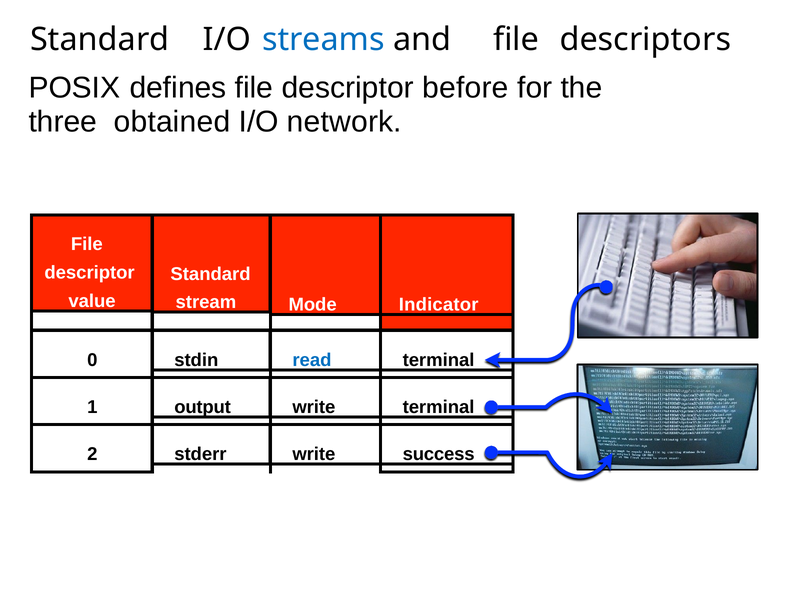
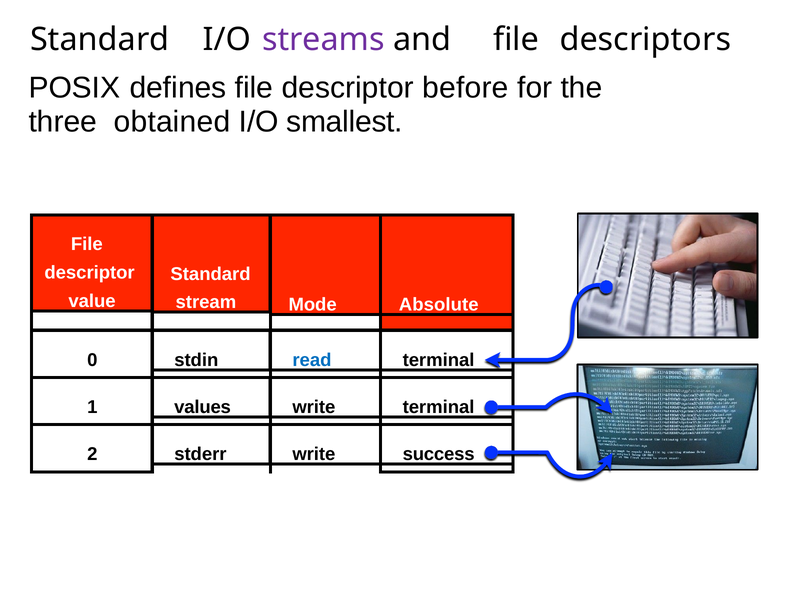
streams colour: blue -> purple (323, 39)
network: network -> smallest (345, 122)
Indicator: Indicator -> Absolute (439, 305)
output: output -> values (203, 407)
